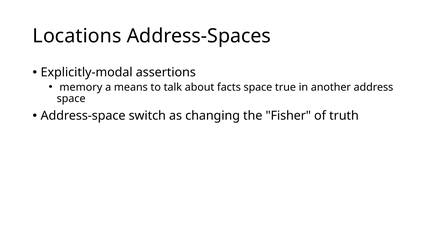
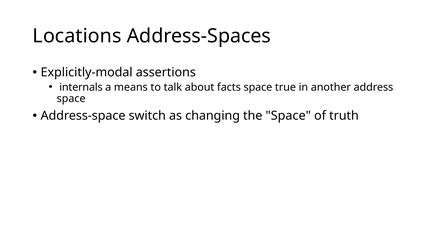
memory: memory -> internals (81, 87)
the Fisher: Fisher -> Space (288, 116)
